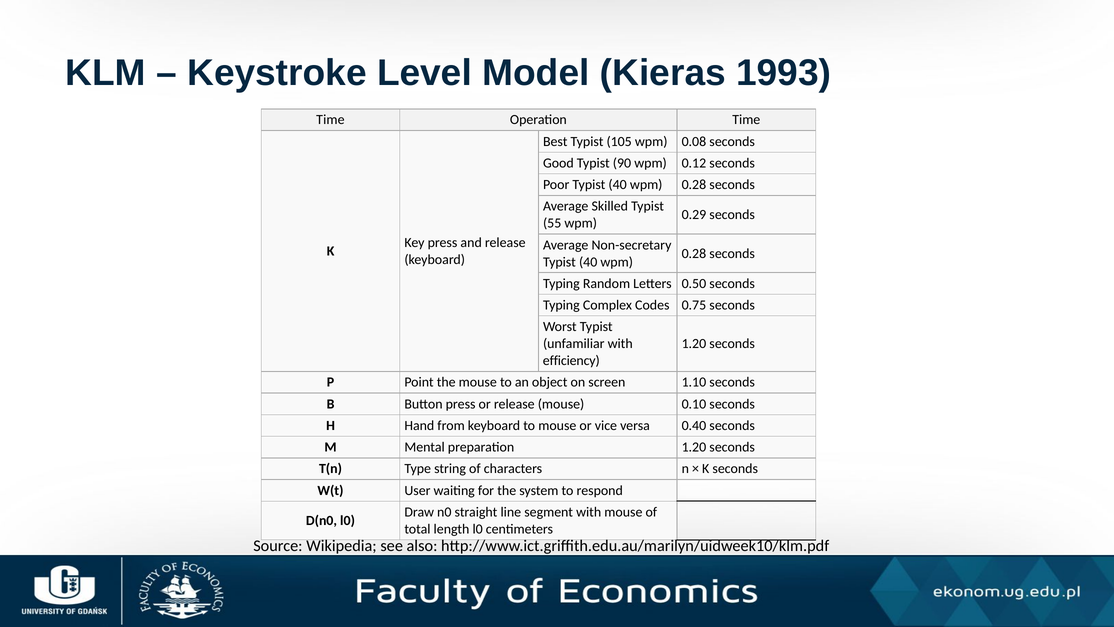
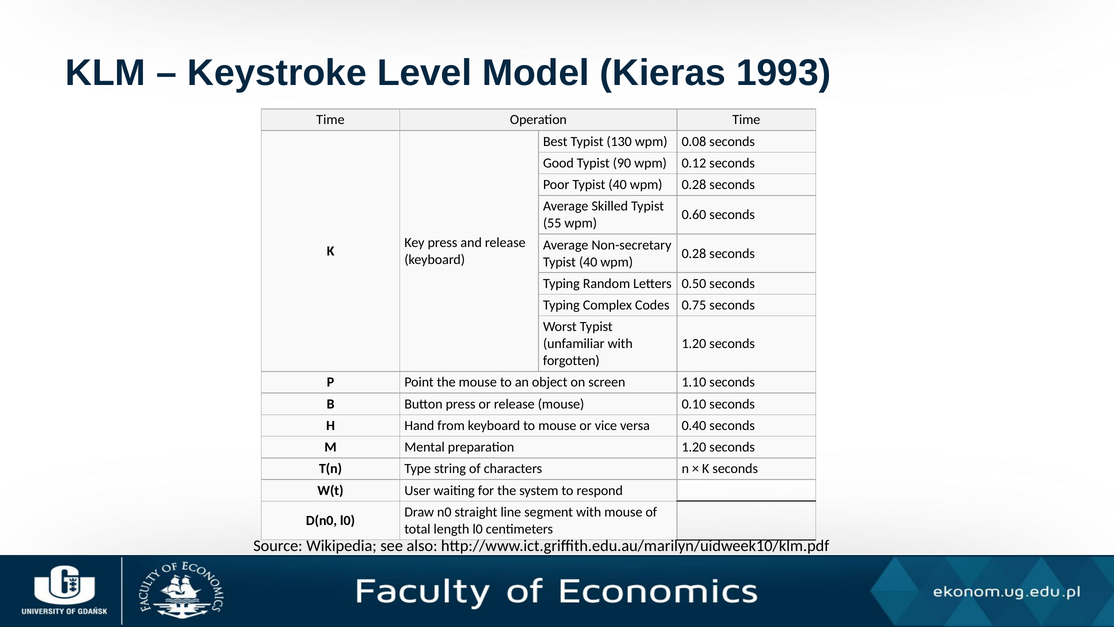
105: 105 -> 130 (619, 141)
0.29: 0.29 -> 0.60 (694, 215)
efficiency: efficiency -> forgotten (571, 361)
